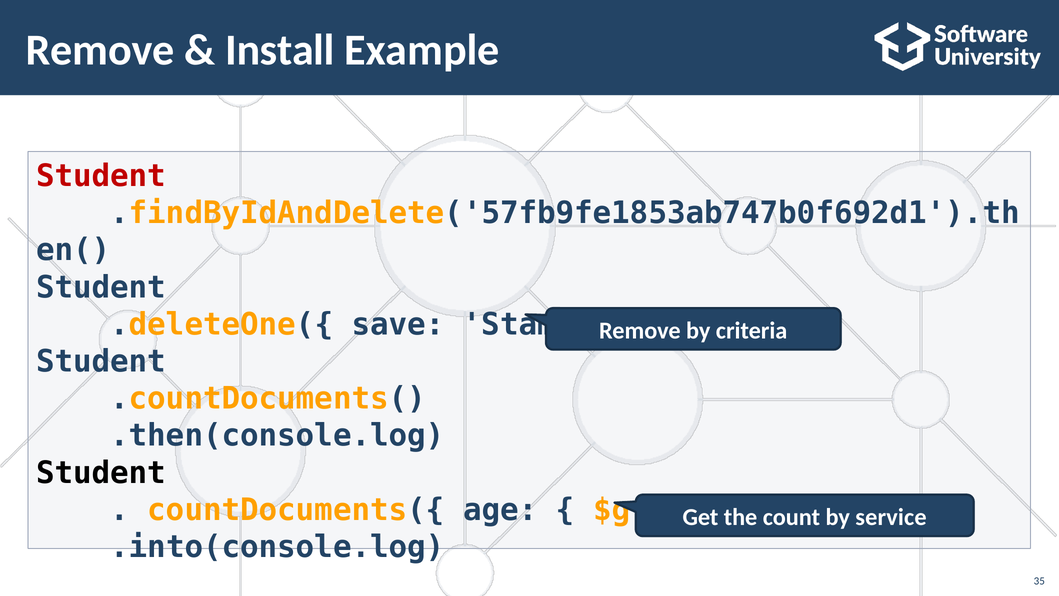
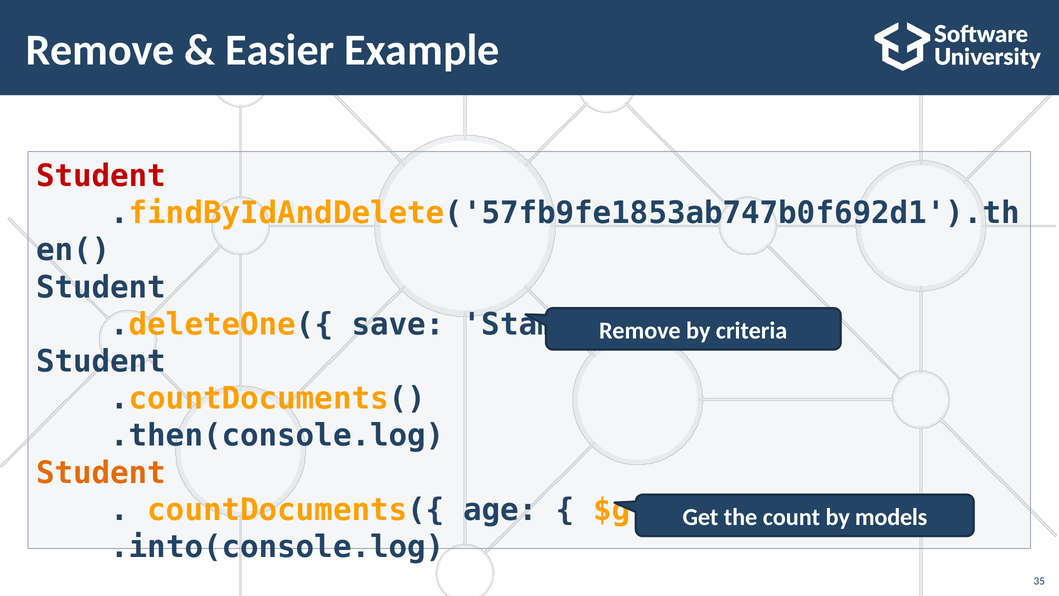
Install: Install -> Easier (280, 50)
Student colour: black -> orange (101, 473)
service: service -> models (891, 517)
